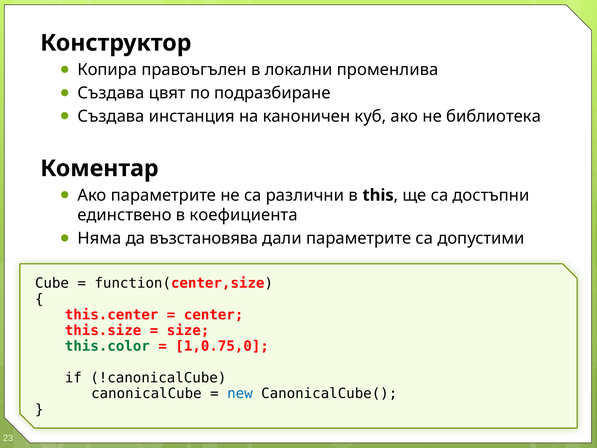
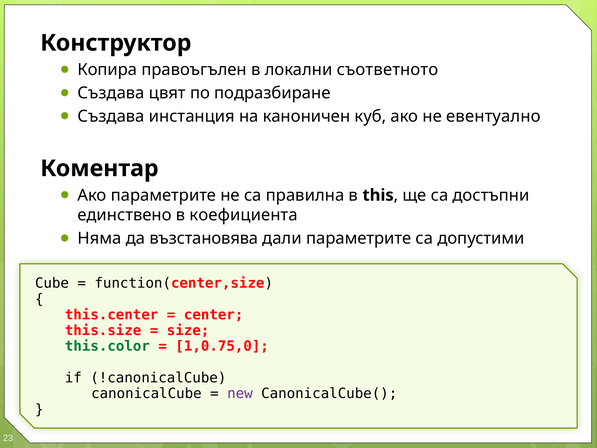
променлива: променлива -> съответното (388, 70)
библиотека: библиотека -> евентуално (493, 116)
различни: различни -> правилна (305, 195)
new colour: blue -> purple (240, 393)
